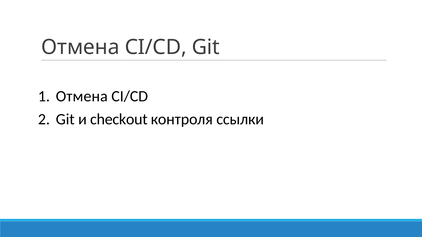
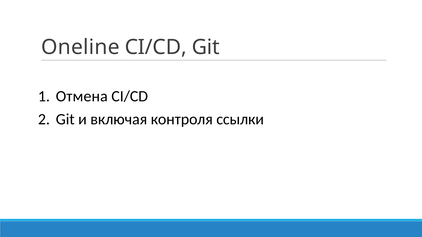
Отменa: Отменa -> Oneline (80, 47)
checkout: checkout -> включая (119, 120)
